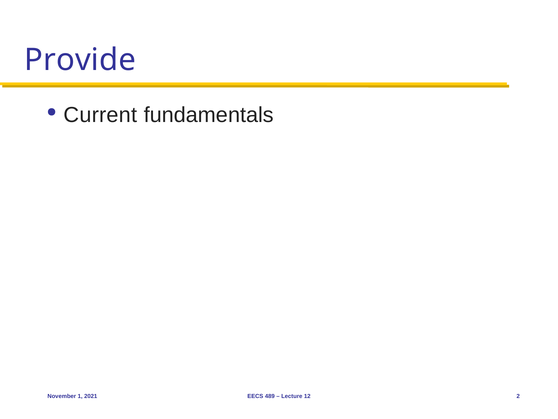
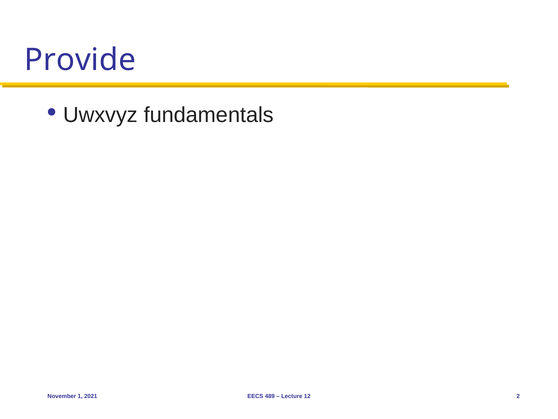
Current: Current -> Uwxvyz (100, 115)
